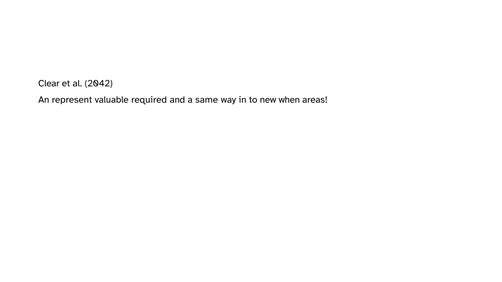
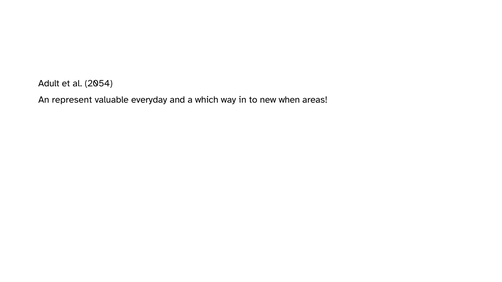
Clear: Clear -> Adult (49, 83)
2042: 2042 -> 2054 (99, 83)
required: required -> everyday (149, 100)
same: same -> which (207, 100)
